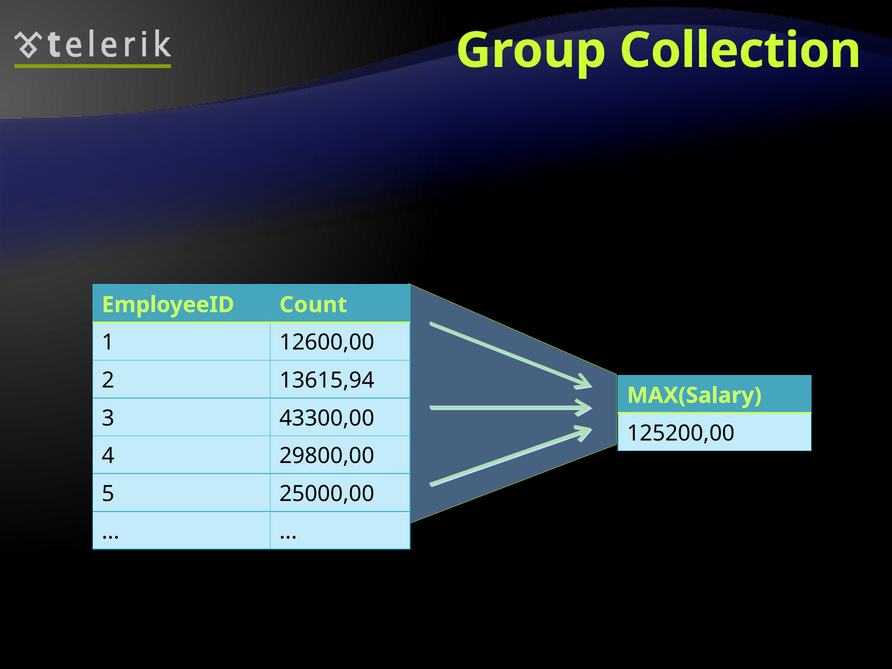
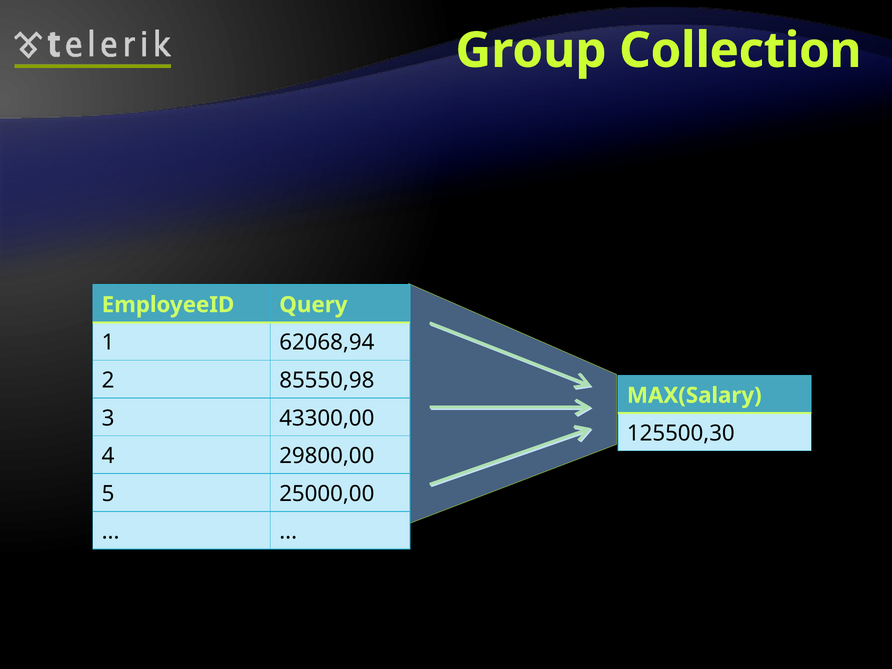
Count: Count -> Query (313, 305)
12600,00: 12600,00 -> 62068,94 (327, 343)
13615,94: 13615,94 -> 85550,98 (327, 380)
125200,00: 125200,00 -> 125500,30 (681, 433)
